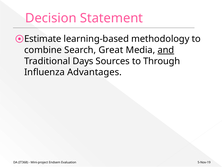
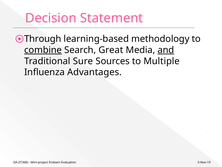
Estimate: Estimate -> Through (43, 39)
combine underline: none -> present (43, 50)
Days: Days -> Sure (83, 61)
Through: Through -> Multiple (162, 61)
